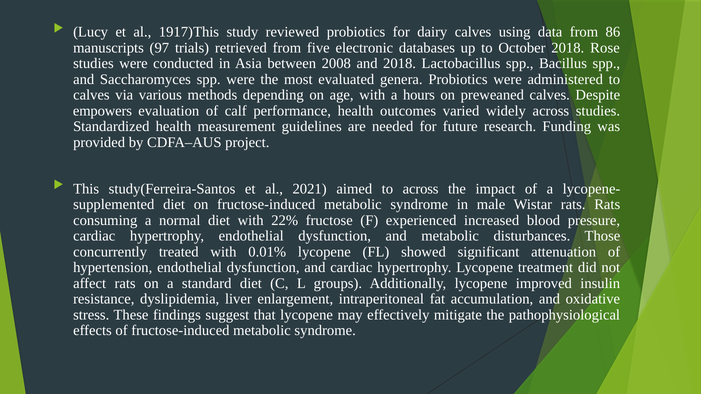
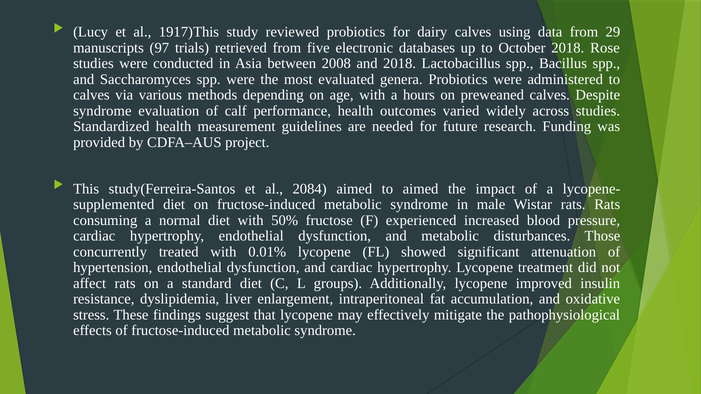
86: 86 -> 29 (613, 32)
empowers: empowers -> syndrome (102, 111)
2021: 2021 -> 2084 (310, 189)
to across: across -> aimed (421, 189)
22%: 22% -> 50% (285, 221)
